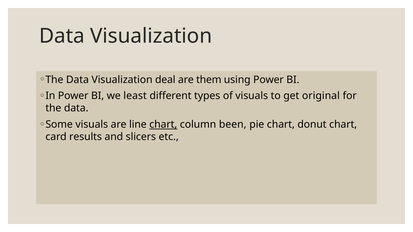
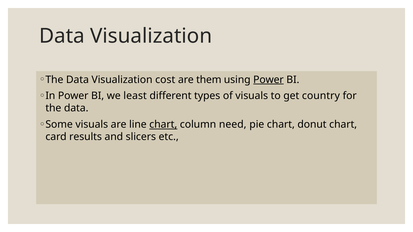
deal: deal -> cost (165, 80)
Power underline: none -> present (268, 80)
original: original -> country (321, 96)
been: been -> need (233, 125)
